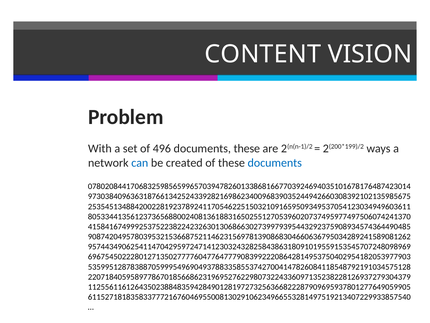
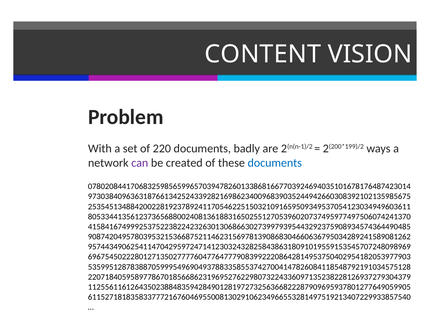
496: 496 -> 220 (162, 148)
documents these: these -> badly (247, 148)
can colour: blue -> purple (140, 163)
